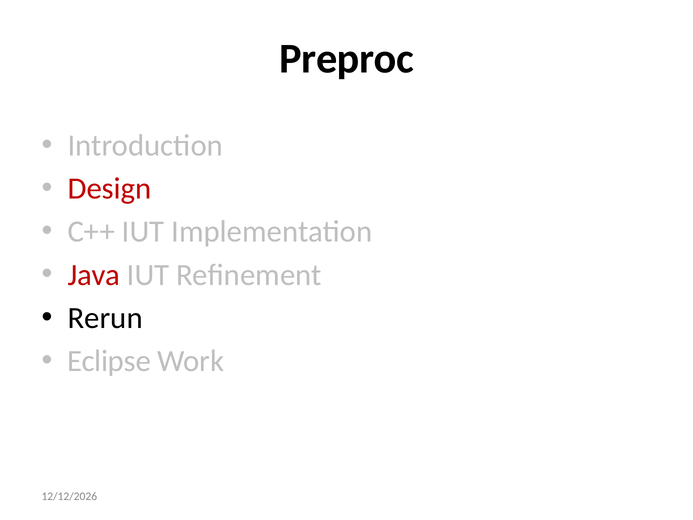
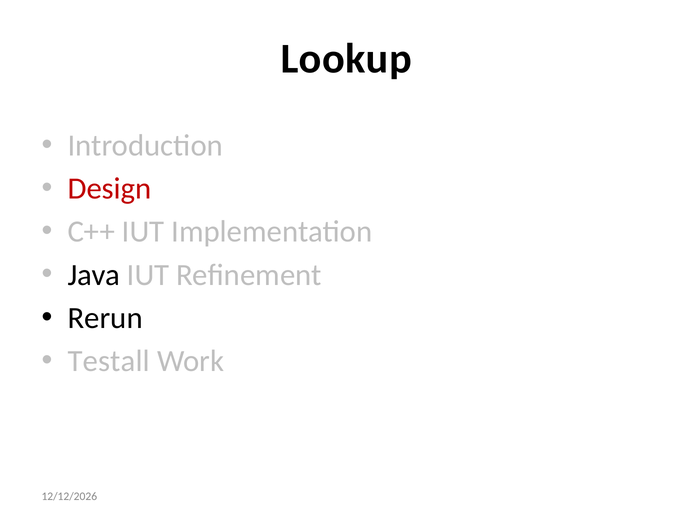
Preproc: Preproc -> Lookup (346, 59)
Java colour: red -> black (94, 275)
Eclipse: Eclipse -> Testall (109, 361)
